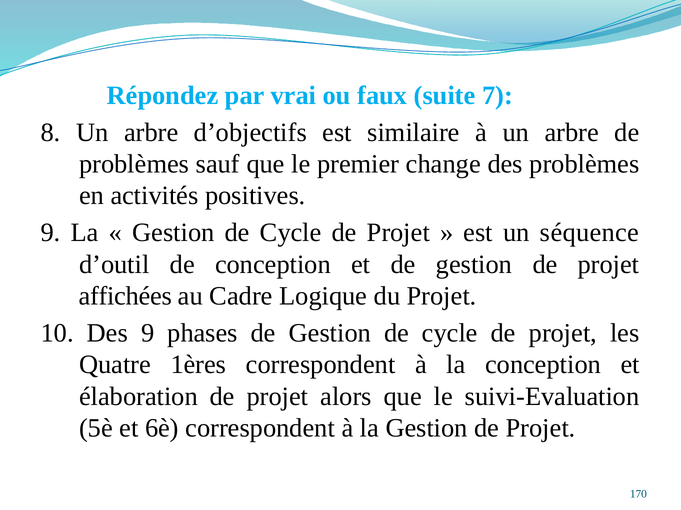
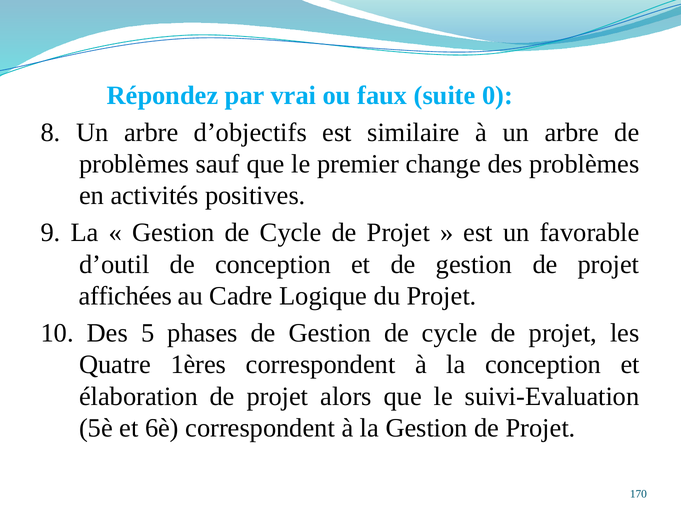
7: 7 -> 0 (497, 96)
séquence: séquence -> favorable (590, 233)
Des 9: 9 -> 5 (148, 333)
